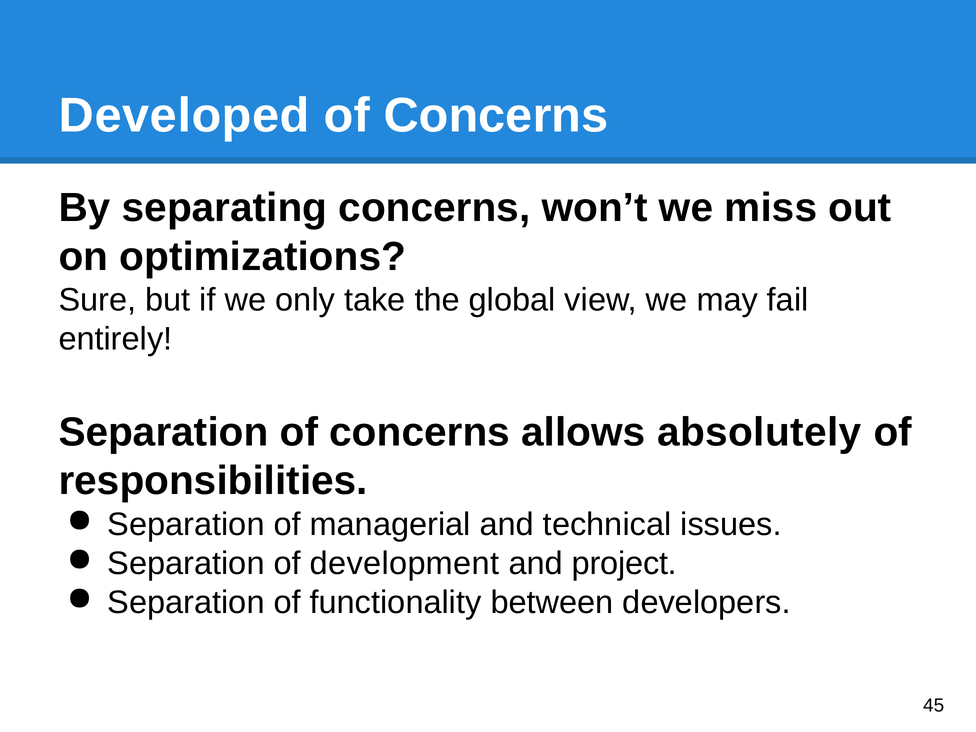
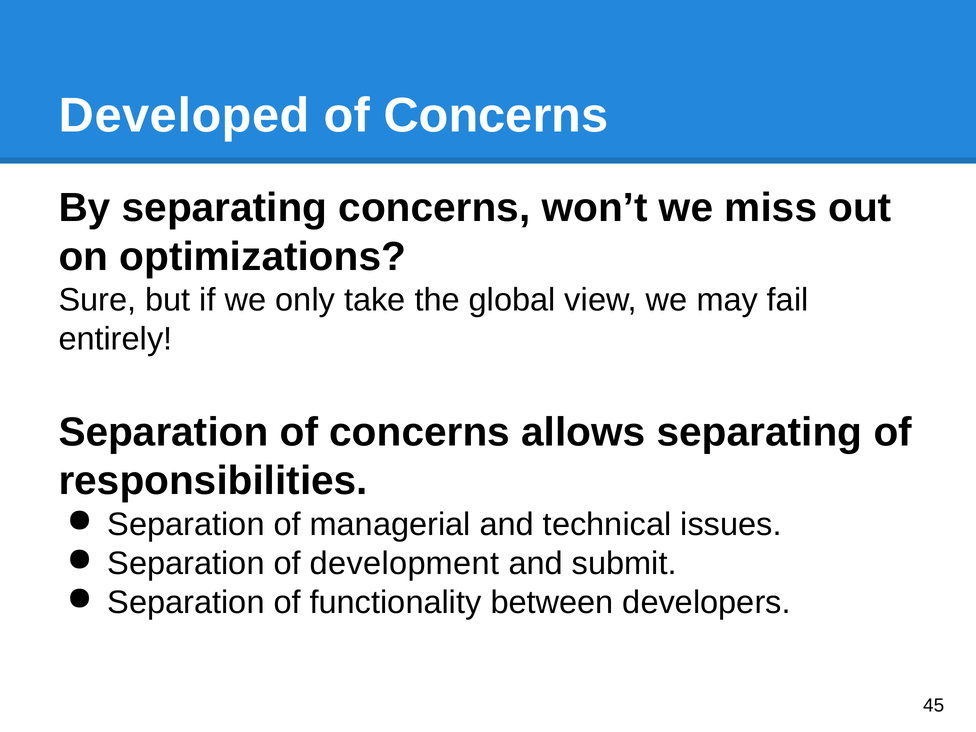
allows absolutely: absolutely -> separating (759, 432)
project: project -> submit (624, 563)
